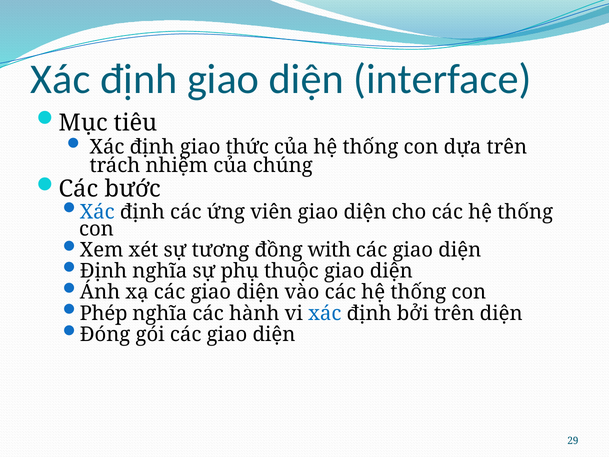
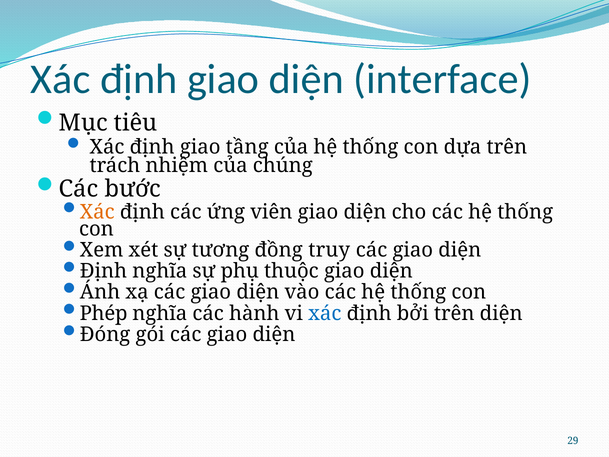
thức: thức -> tầng (247, 147)
Xác colour: blue -> orange (97, 212)
with: with -> truy (329, 250)
